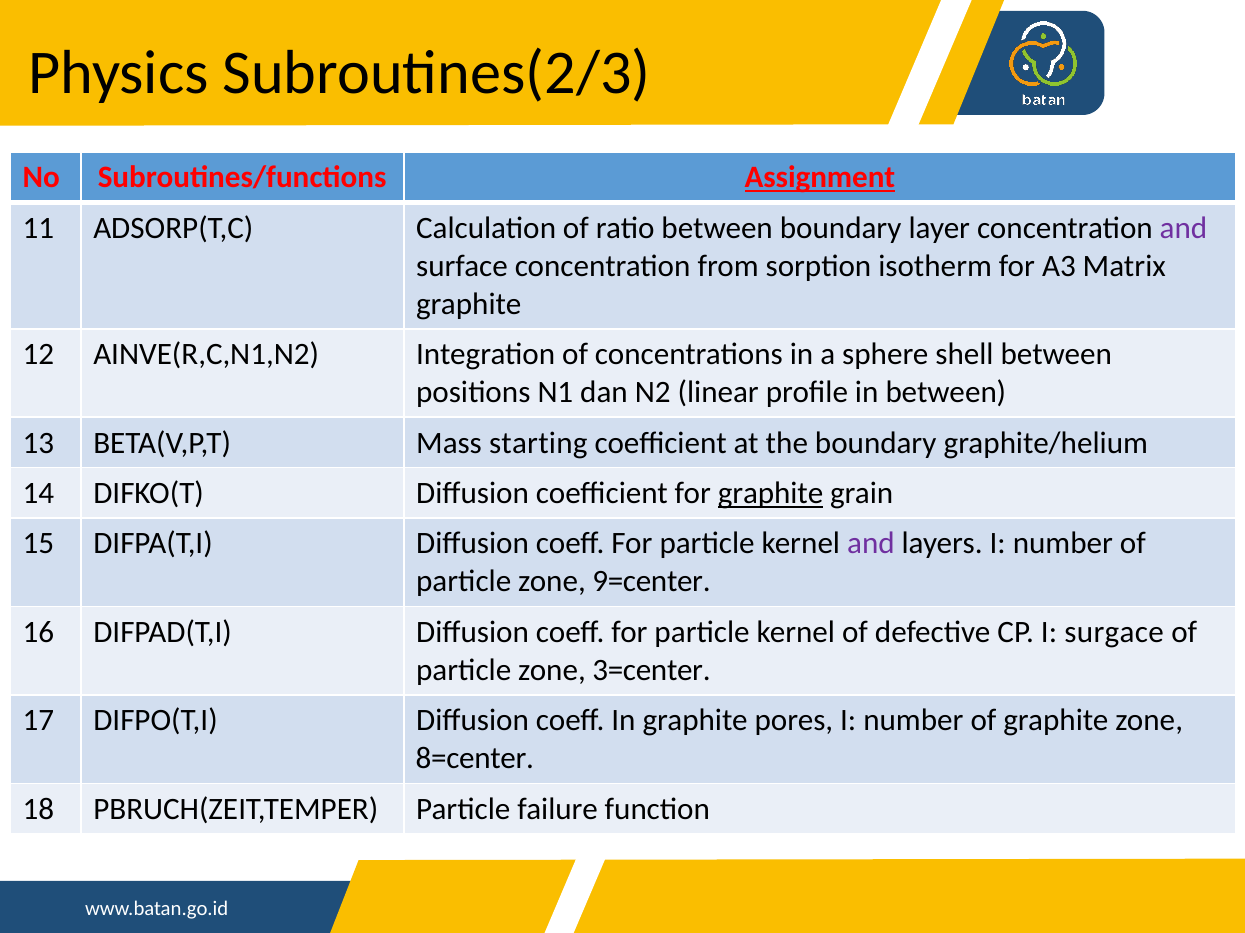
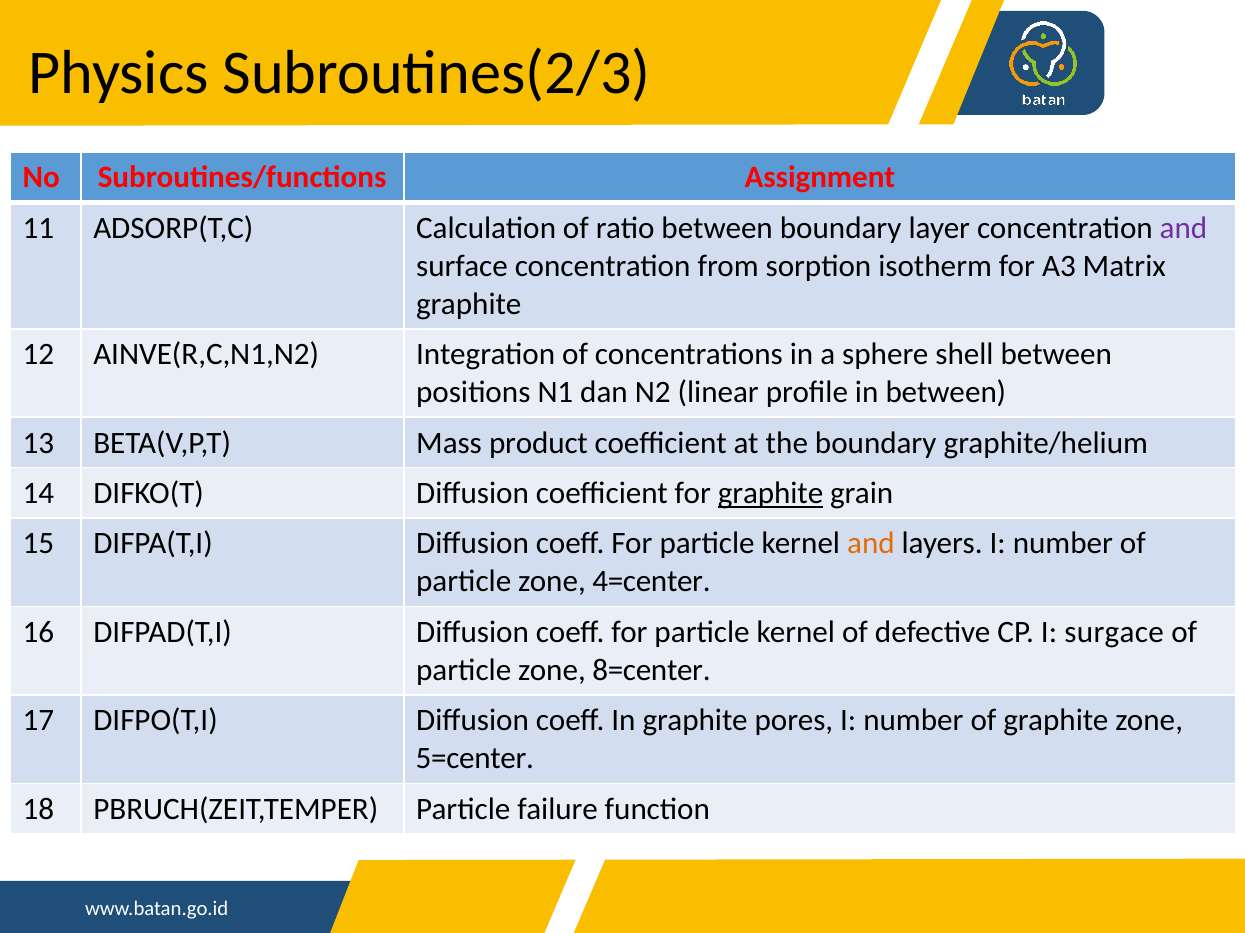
Assignment underline: present -> none (820, 178)
starting: starting -> product (538, 443)
and colour: purple -> orange (871, 544)
9=center: 9=center -> 4=center (651, 582)
3=center: 3=center -> 8=center (651, 671)
8=center: 8=center -> 5=center (475, 759)
